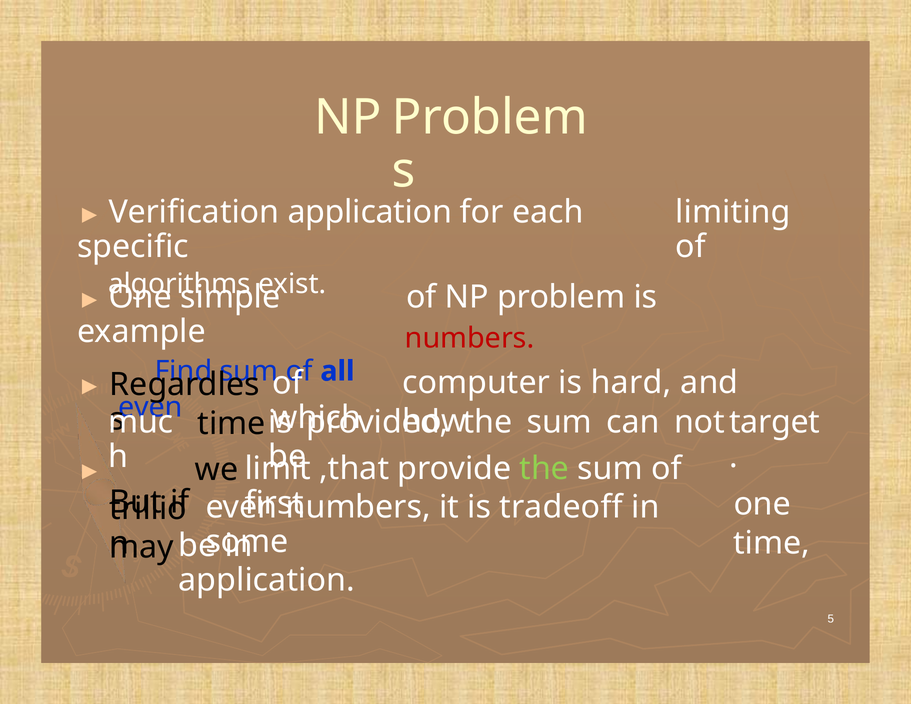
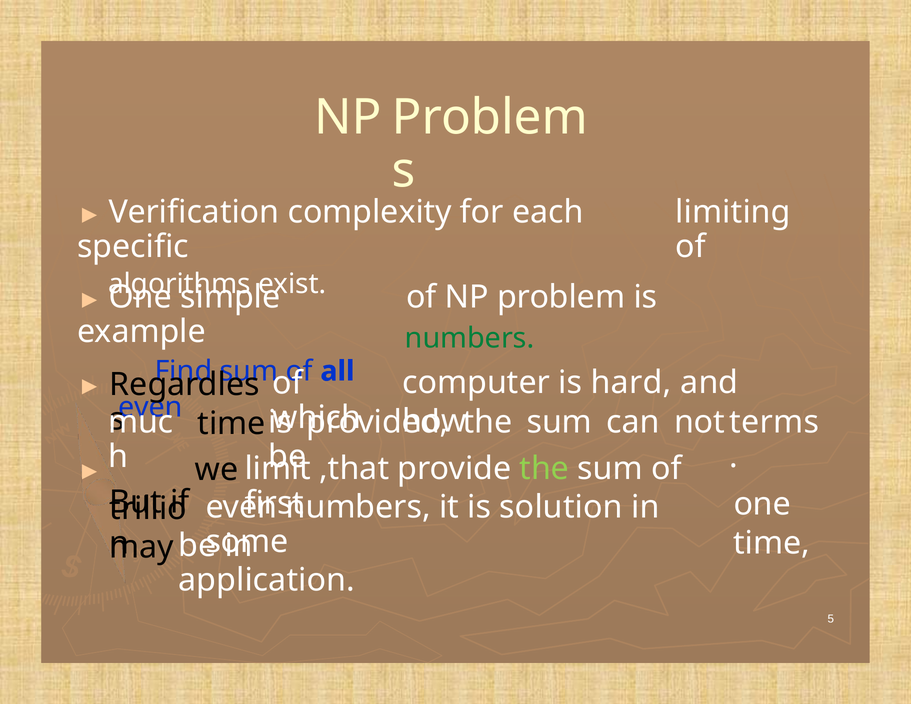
Verification application: application -> complexity (370, 212)
numbers colour: red -> green (470, 338)
target: target -> terms (774, 422)
tradeoff: tradeoff -> solution (561, 507)
